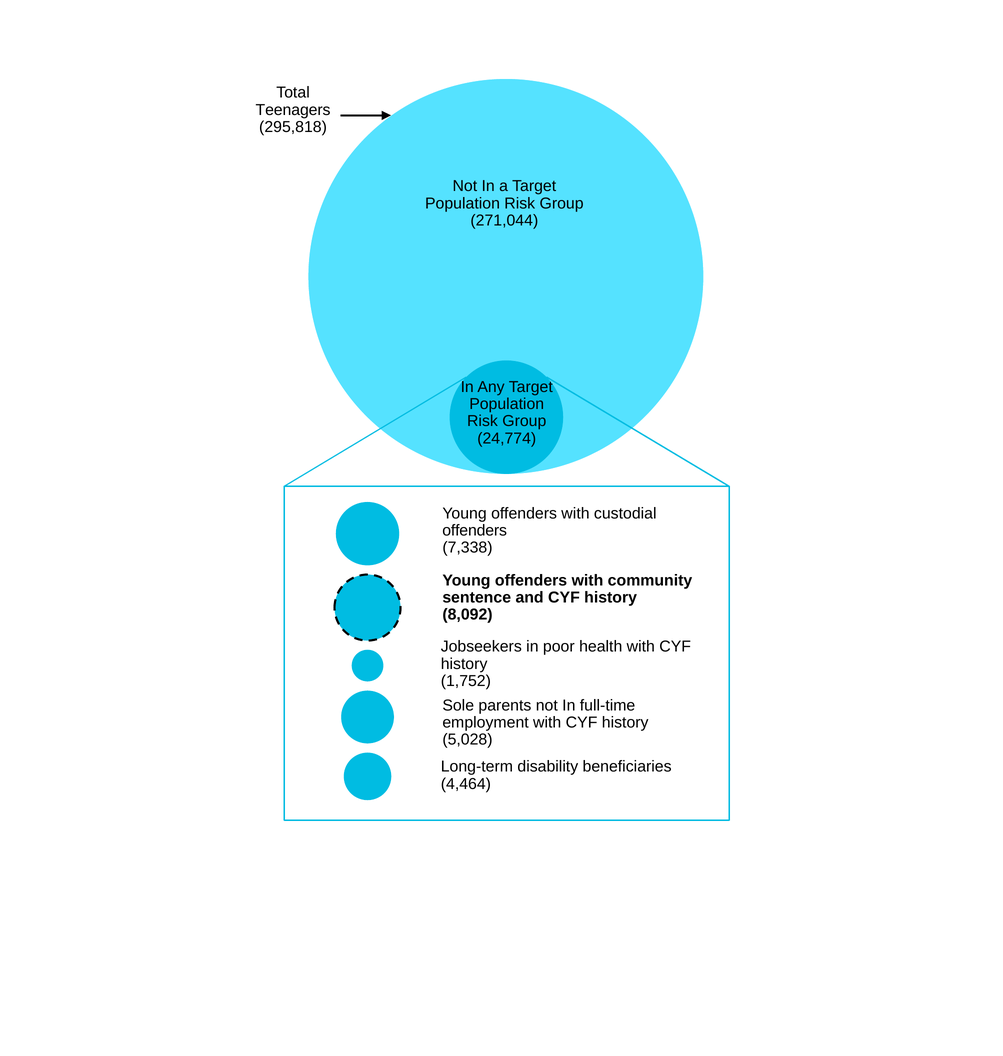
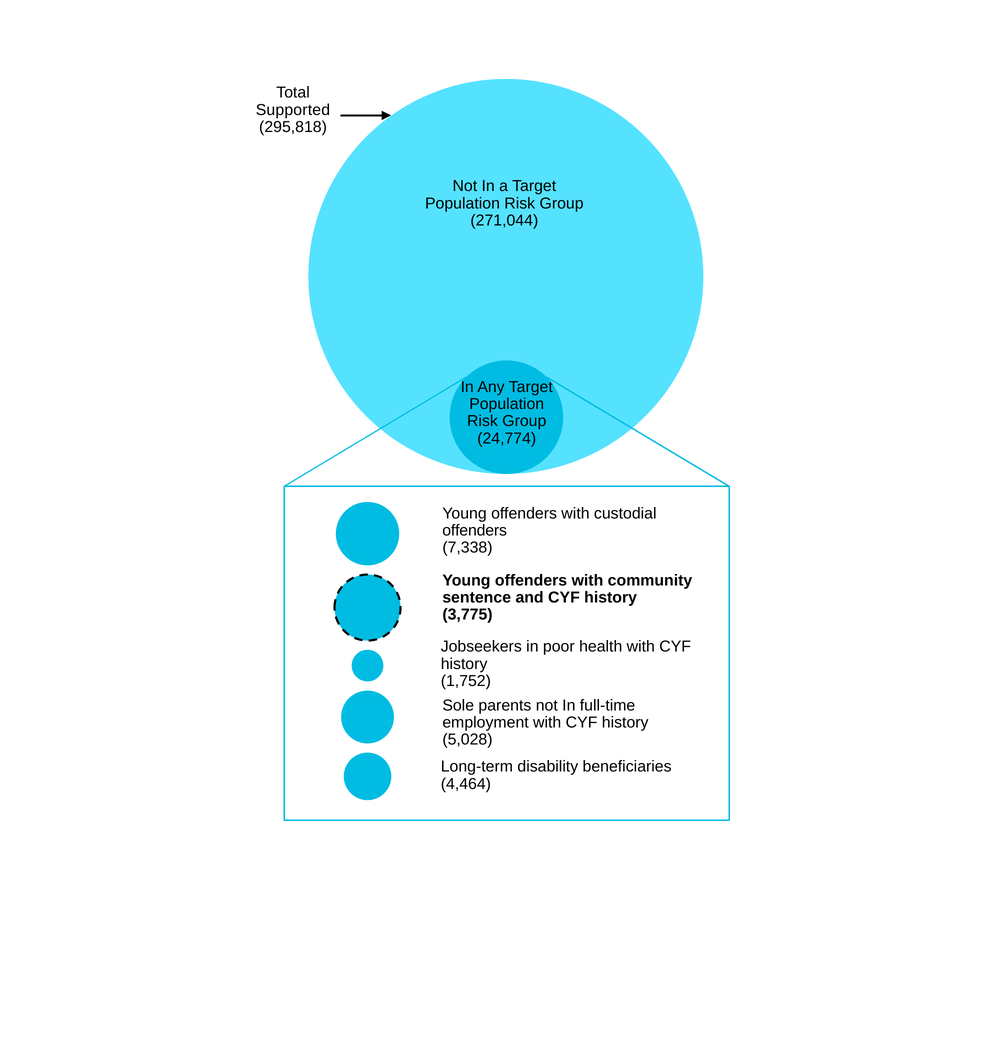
Teenagers: Teenagers -> Supported (293, 110)
8,092: 8,092 -> 3,775 (467, 614)
